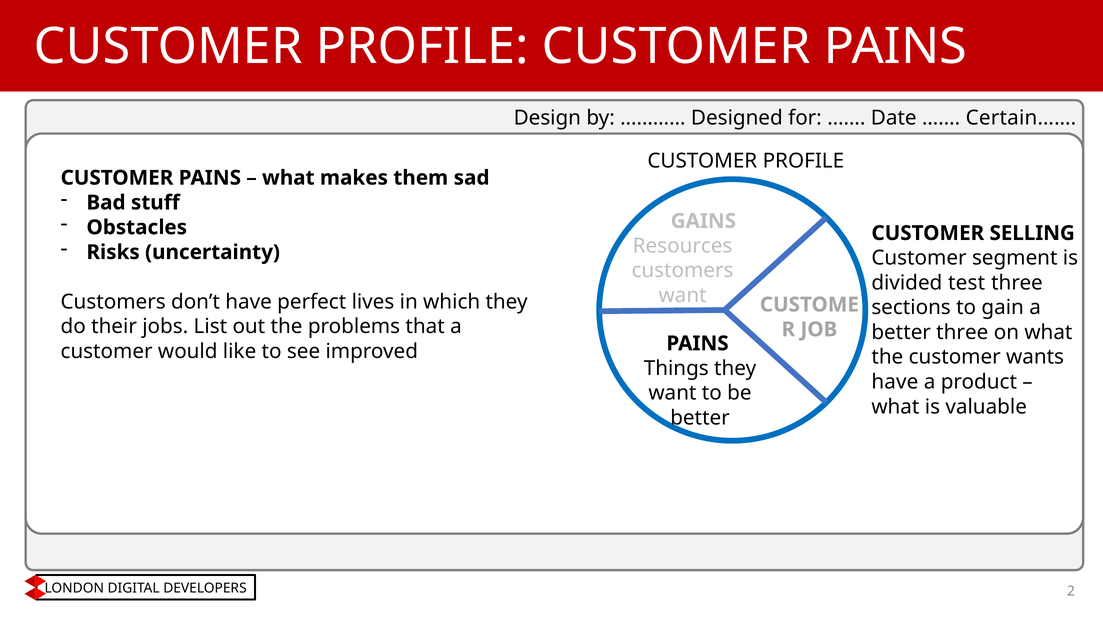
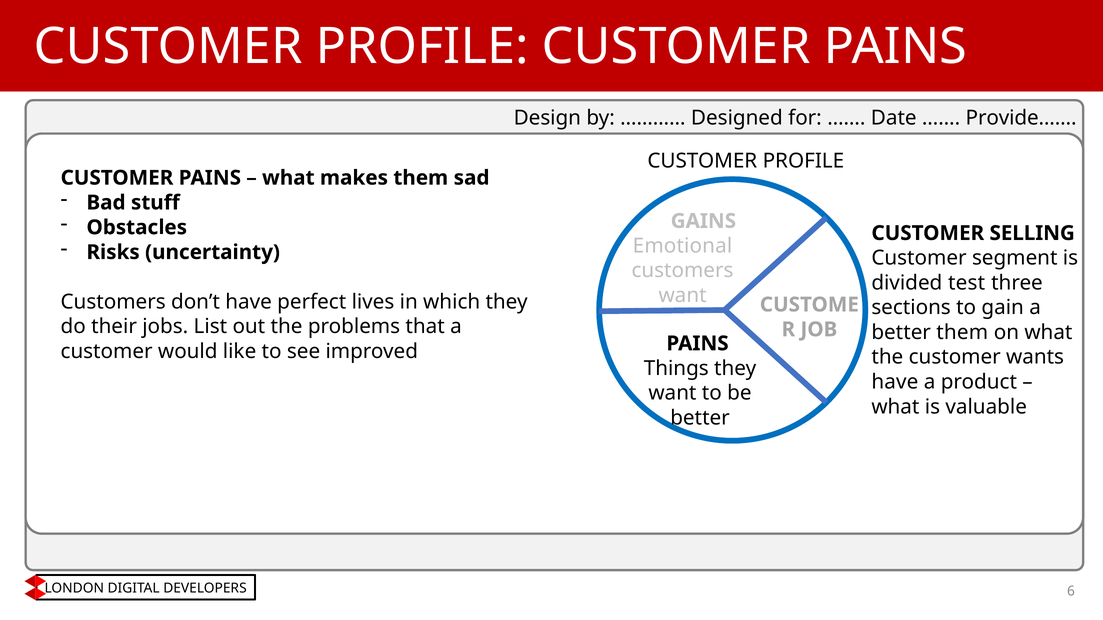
Certain……: Certain…… -> Provide…… (1021, 118)
Resources: Resources -> Emotional (682, 246)
better three: three -> them (962, 333)
2: 2 -> 6 (1071, 591)
